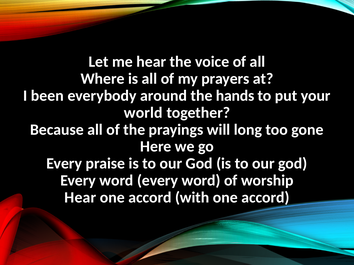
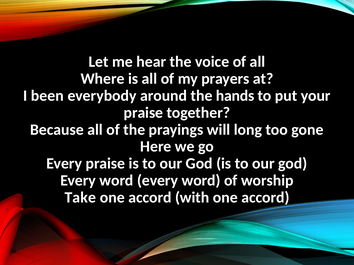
world: world -> praise (143, 113)
Hear: Hear -> Take (80, 198)
